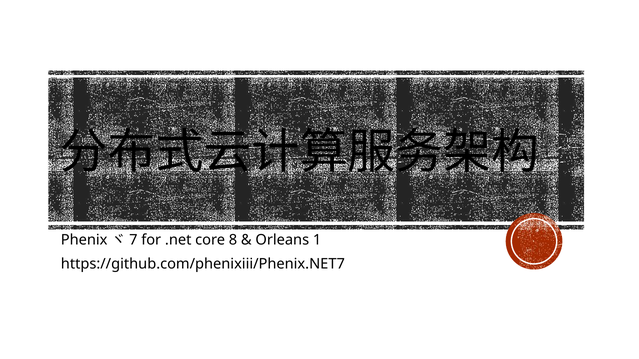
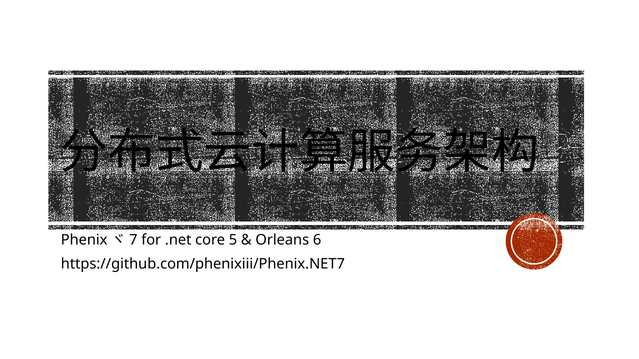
8: 8 -> 5 (233, 240)
1: 1 -> 6 (317, 240)
